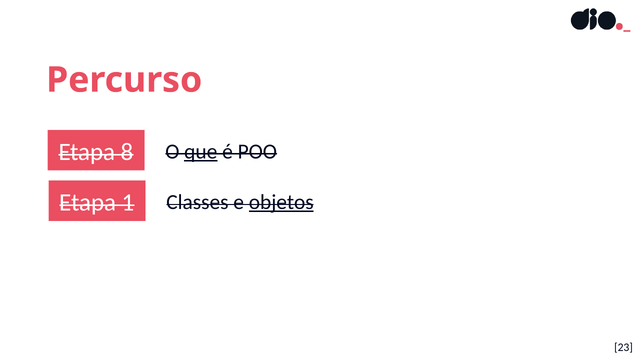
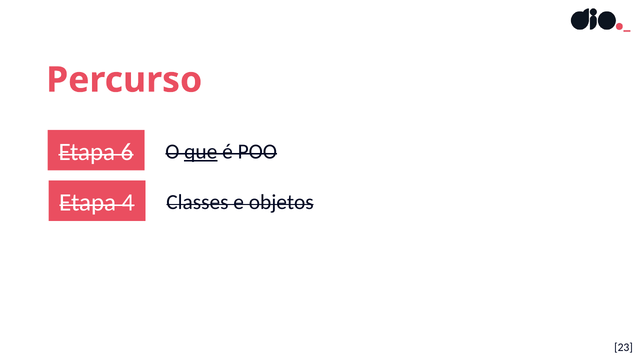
8: 8 -> 6 (127, 152)
1: 1 -> 4 (128, 203)
objetos underline: present -> none (281, 202)
